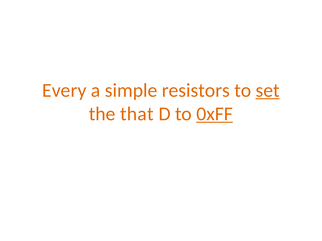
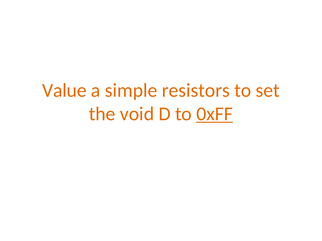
Every: Every -> Value (64, 90)
set underline: present -> none (268, 90)
that: that -> void (137, 114)
